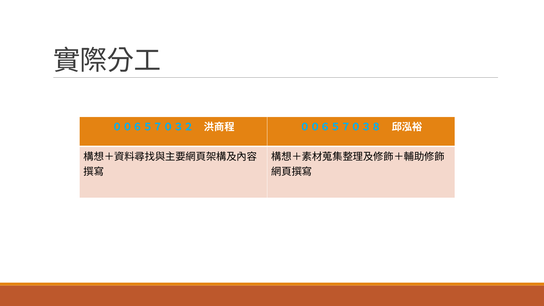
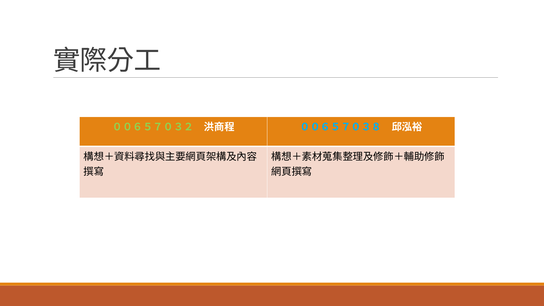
００６５７０３２ colour: light blue -> light green (153, 127)
